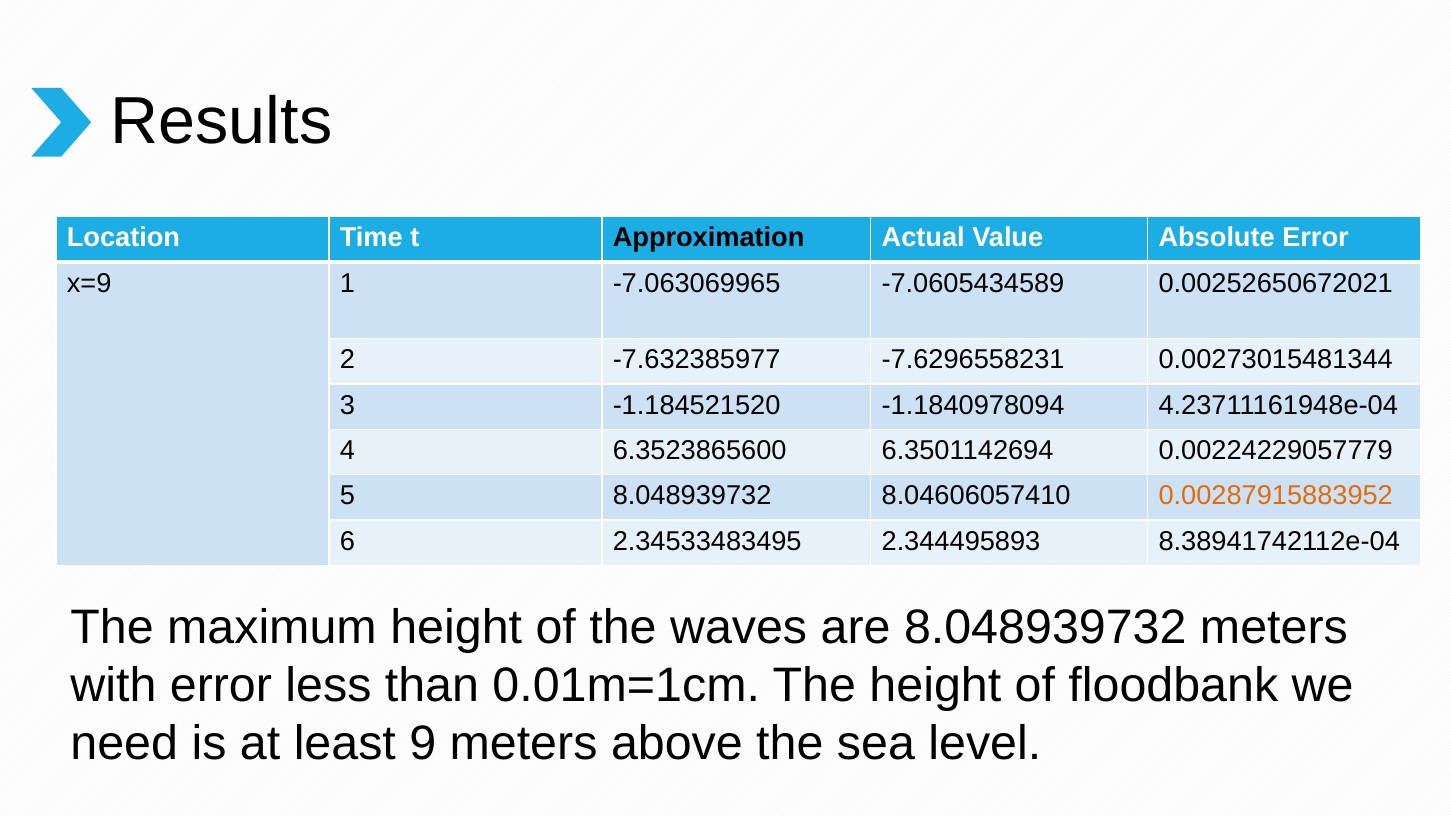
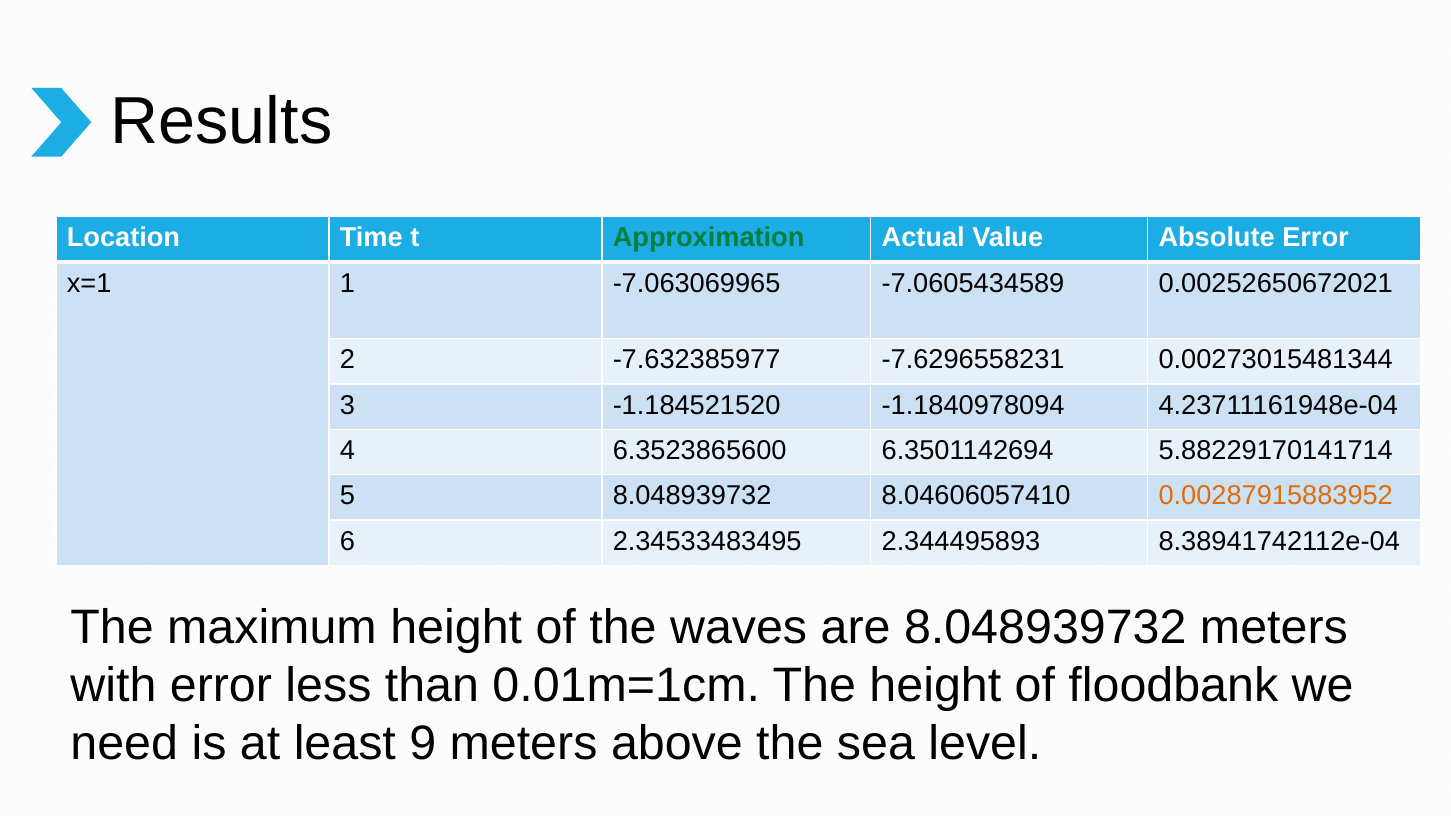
Approximation colour: black -> green (709, 238)
x=9: x=9 -> x=1 (89, 283)
0.00224229057779: 0.00224229057779 -> 5.88229170141714 (1276, 451)
